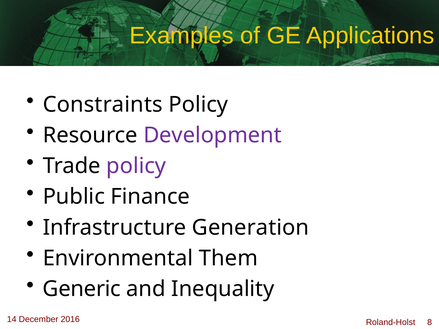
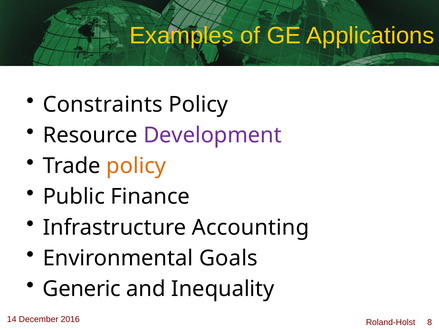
policy colour: purple -> orange (136, 166)
Generation: Generation -> Accounting (251, 228)
Them: Them -> Goals (228, 258)
